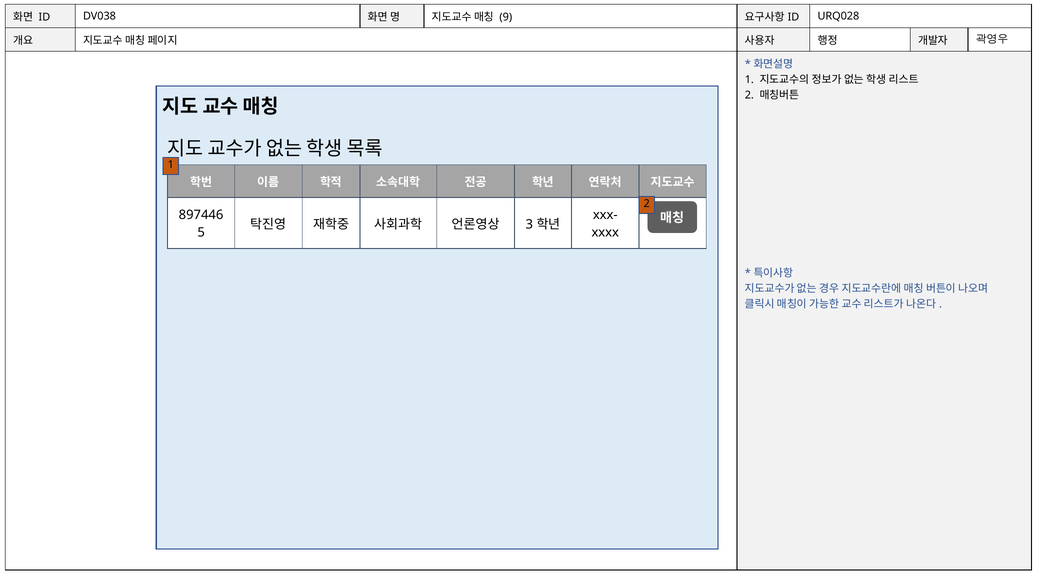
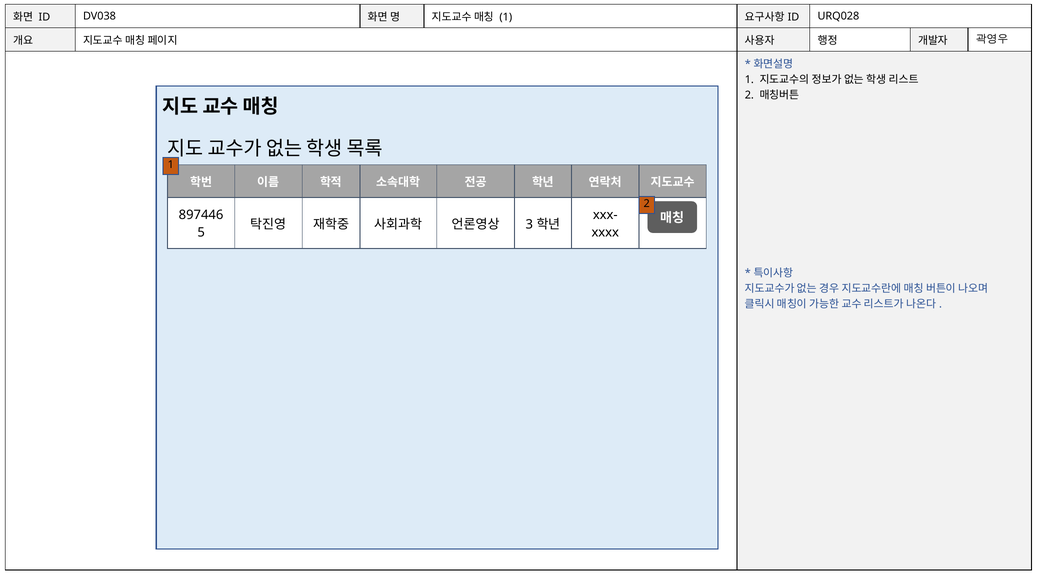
9: 9 -> 1 (506, 17)
